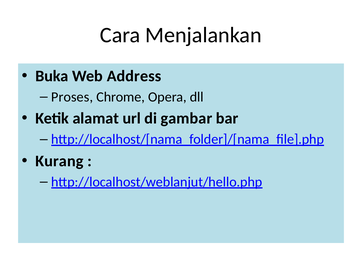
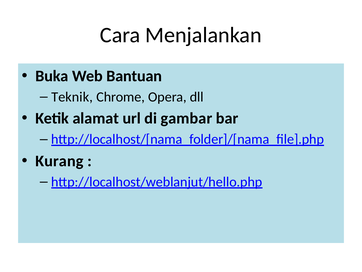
Address: Address -> Bantuan (134, 76)
Proses: Proses -> Teknik (72, 97)
